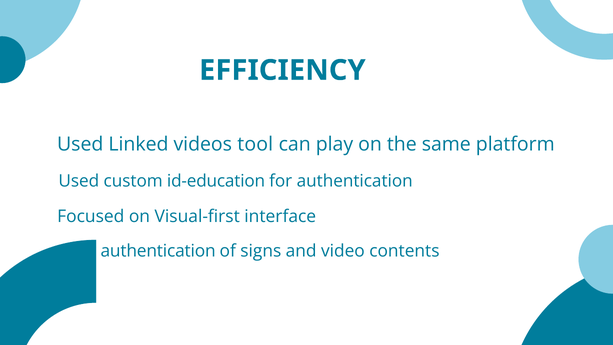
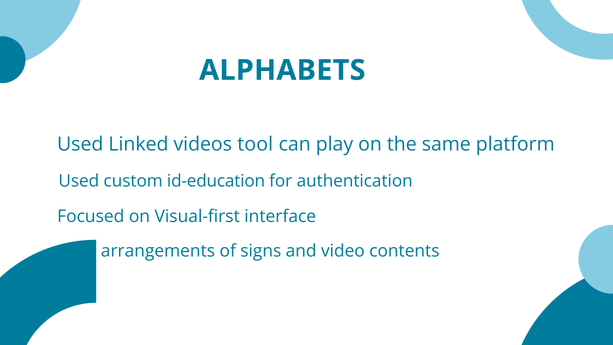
EFFICIENCY: EFFICIENCY -> ALPHABETS (282, 70)
clear authentication: authentication -> arrangements (158, 251)
